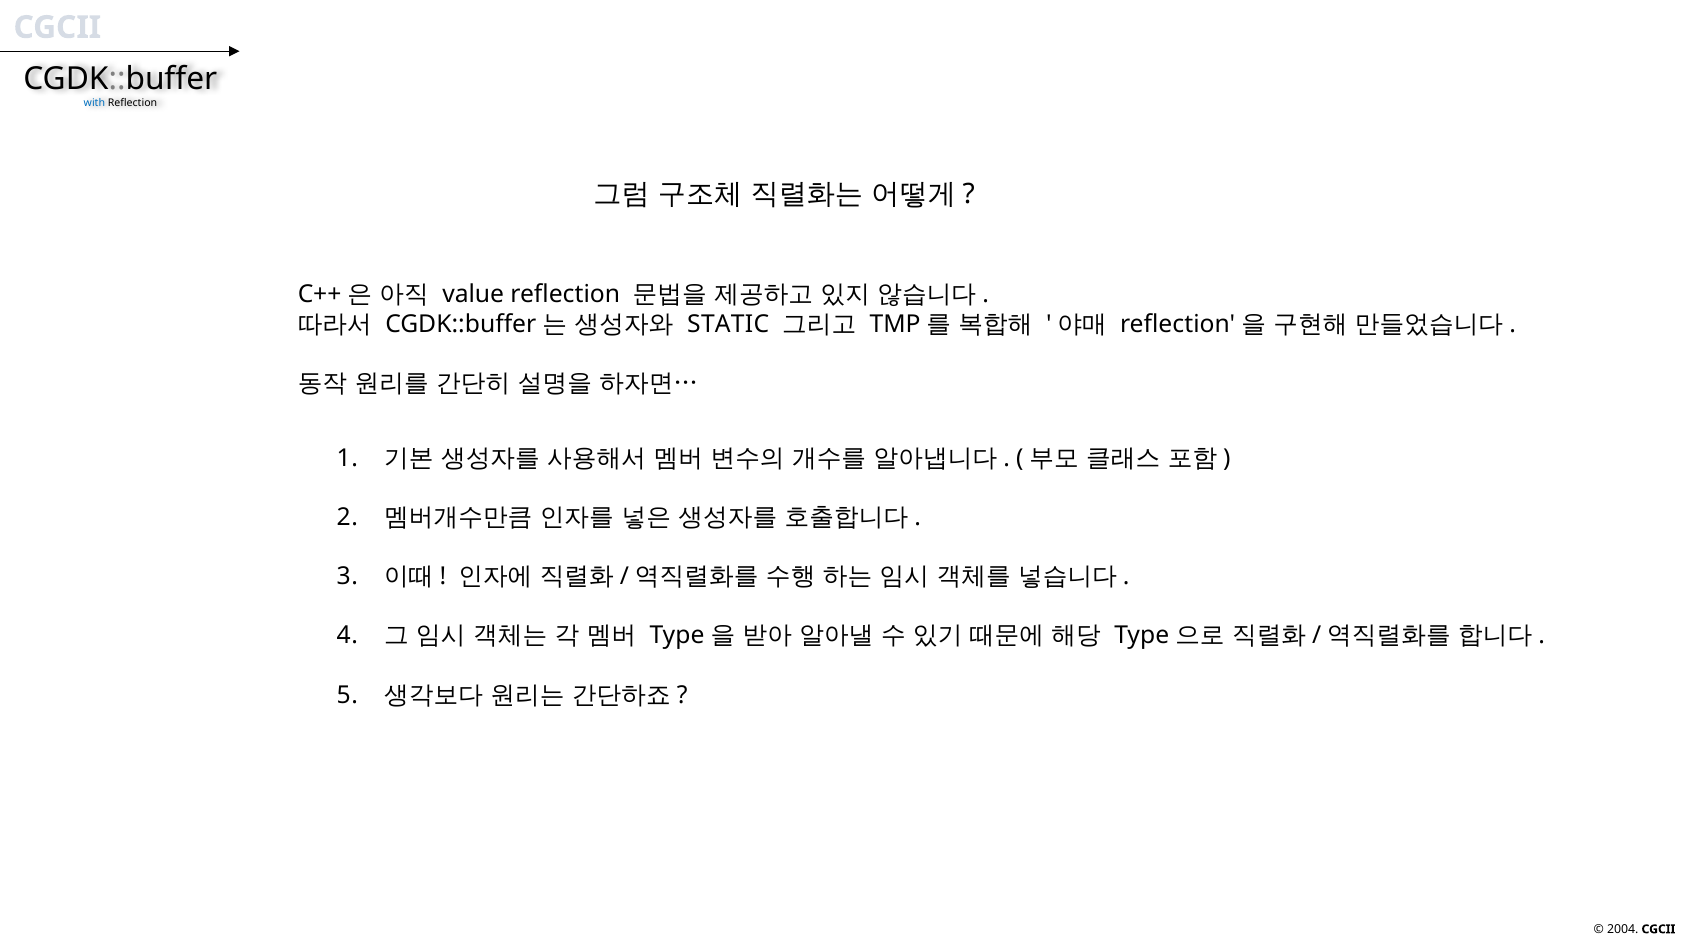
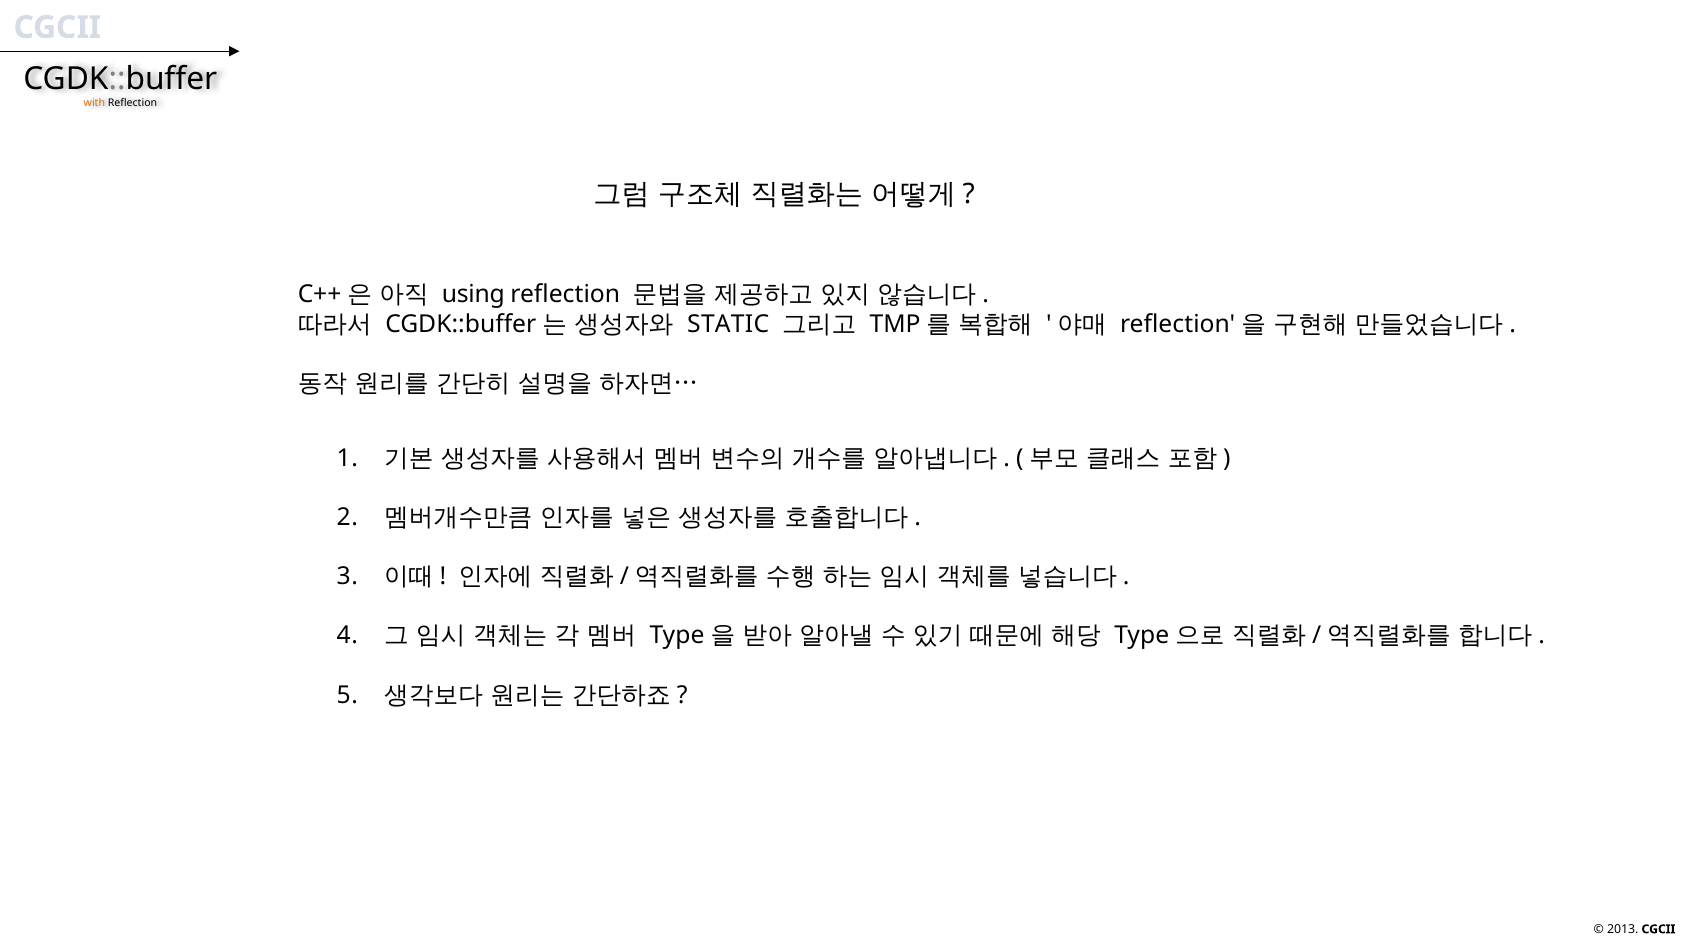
with colour: blue -> orange (94, 103)
value: value -> using (473, 295)
2004: 2004 -> 2013 (1623, 929)
